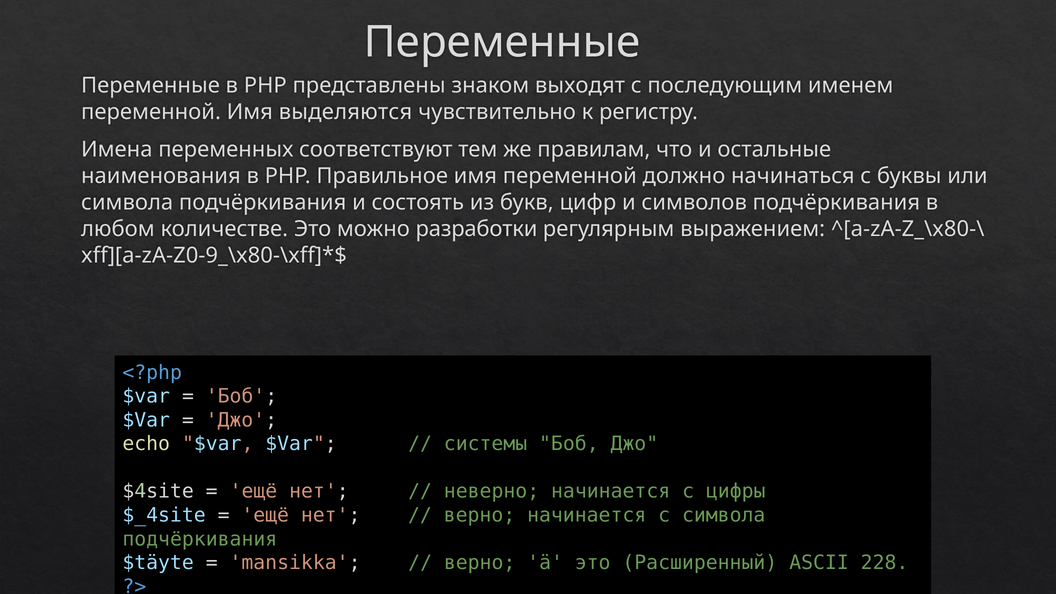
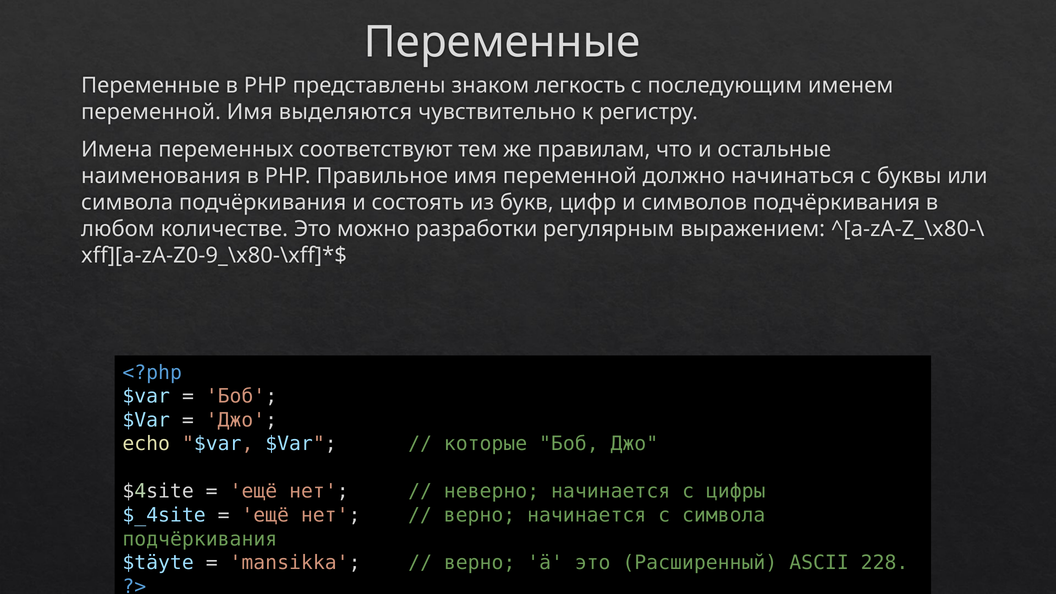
выходят: выходят -> легкость (580, 86)
системы: системы -> которые (486, 444)
